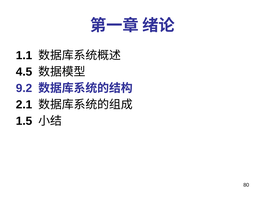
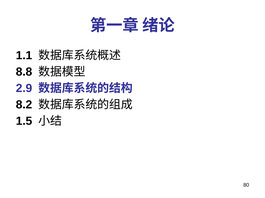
4.5: 4.5 -> 8.8 (24, 72)
9.2: 9.2 -> 2.9 (24, 89)
2.1: 2.1 -> 8.2 (24, 105)
